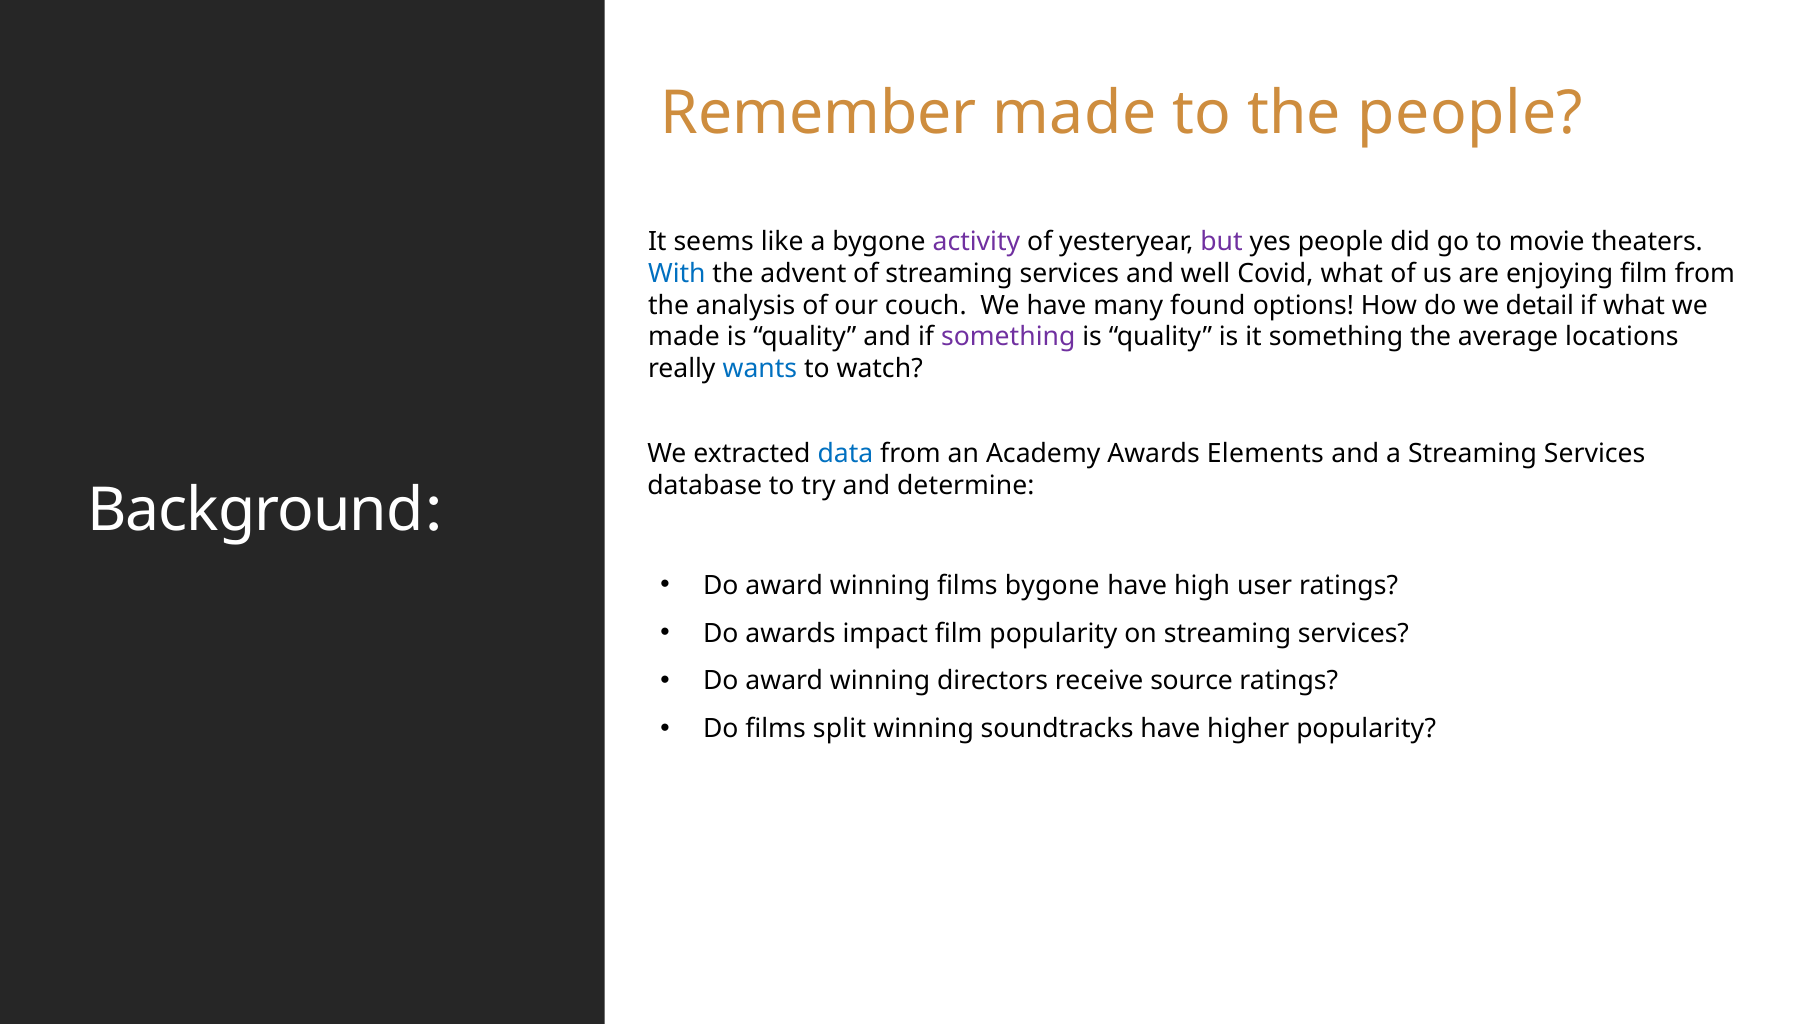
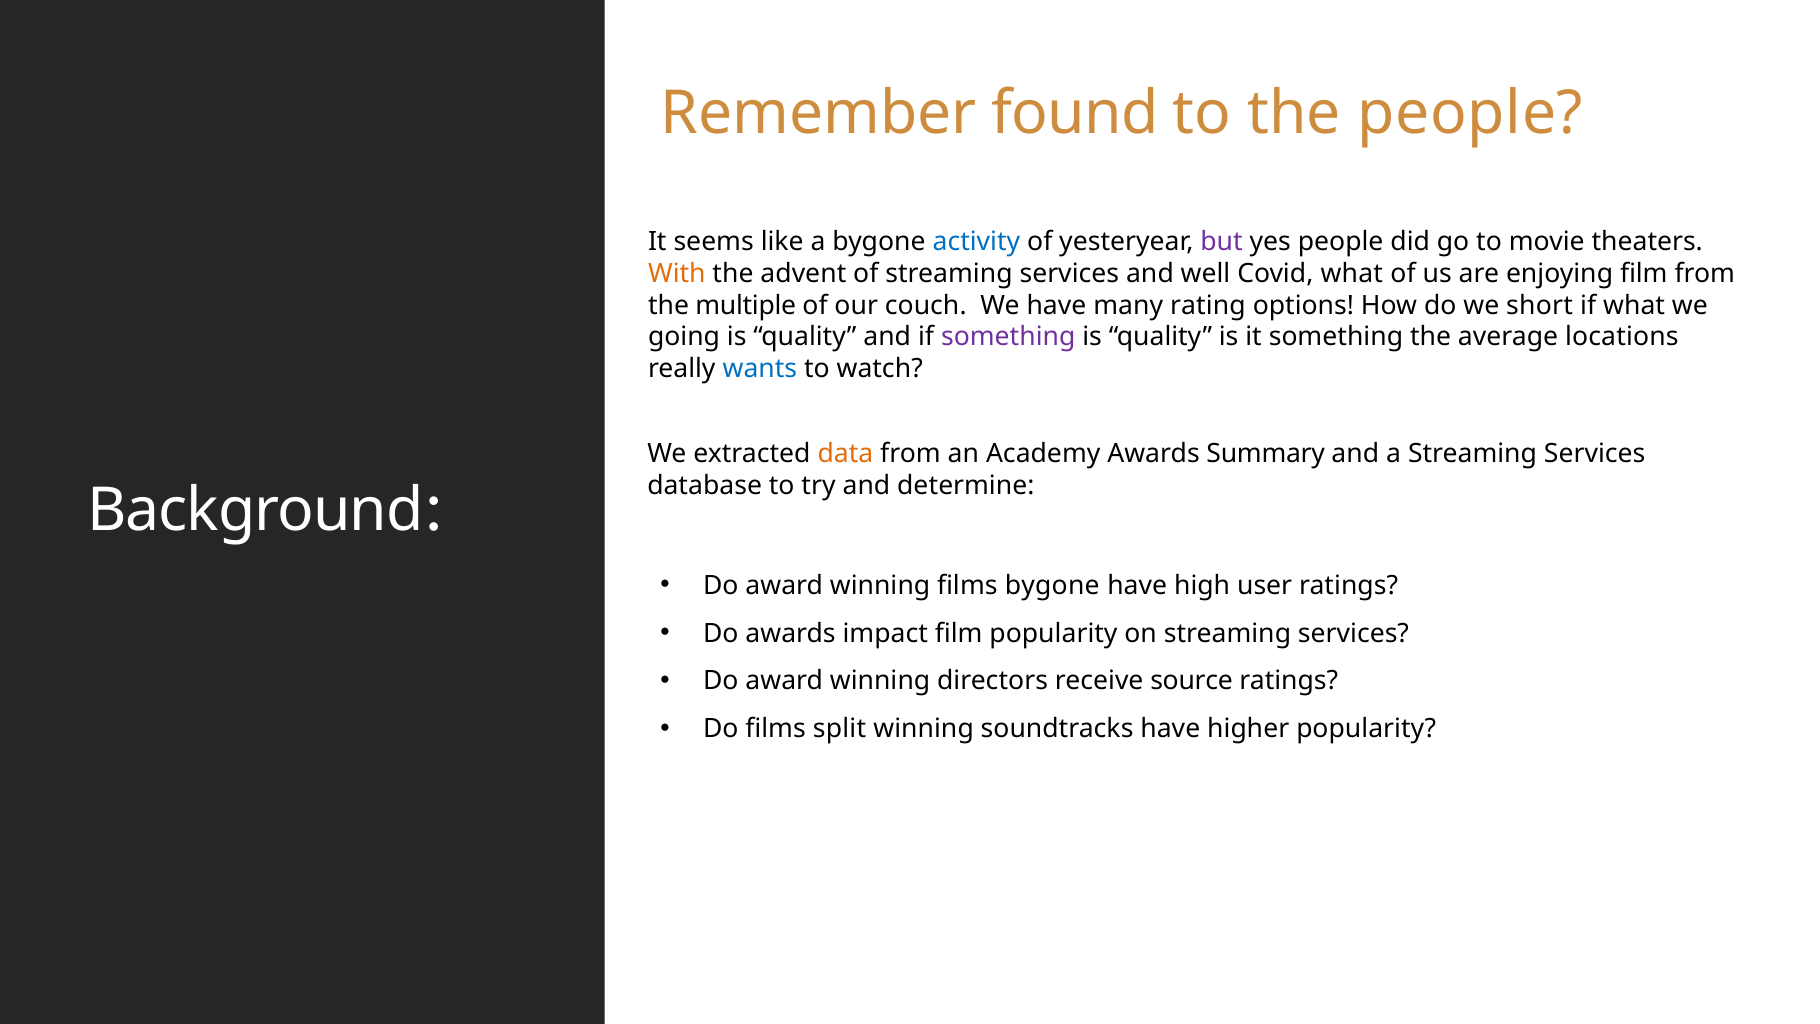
Remember made: made -> found (1075, 114)
activity colour: purple -> blue (976, 242)
With colour: blue -> orange (677, 273)
analysis: analysis -> multiple (746, 305)
found: found -> rating (1208, 305)
detail: detail -> short (1540, 305)
made: made -> going (684, 337)
data colour: blue -> orange (845, 453)
Elements: Elements -> Summary (1266, 453)
